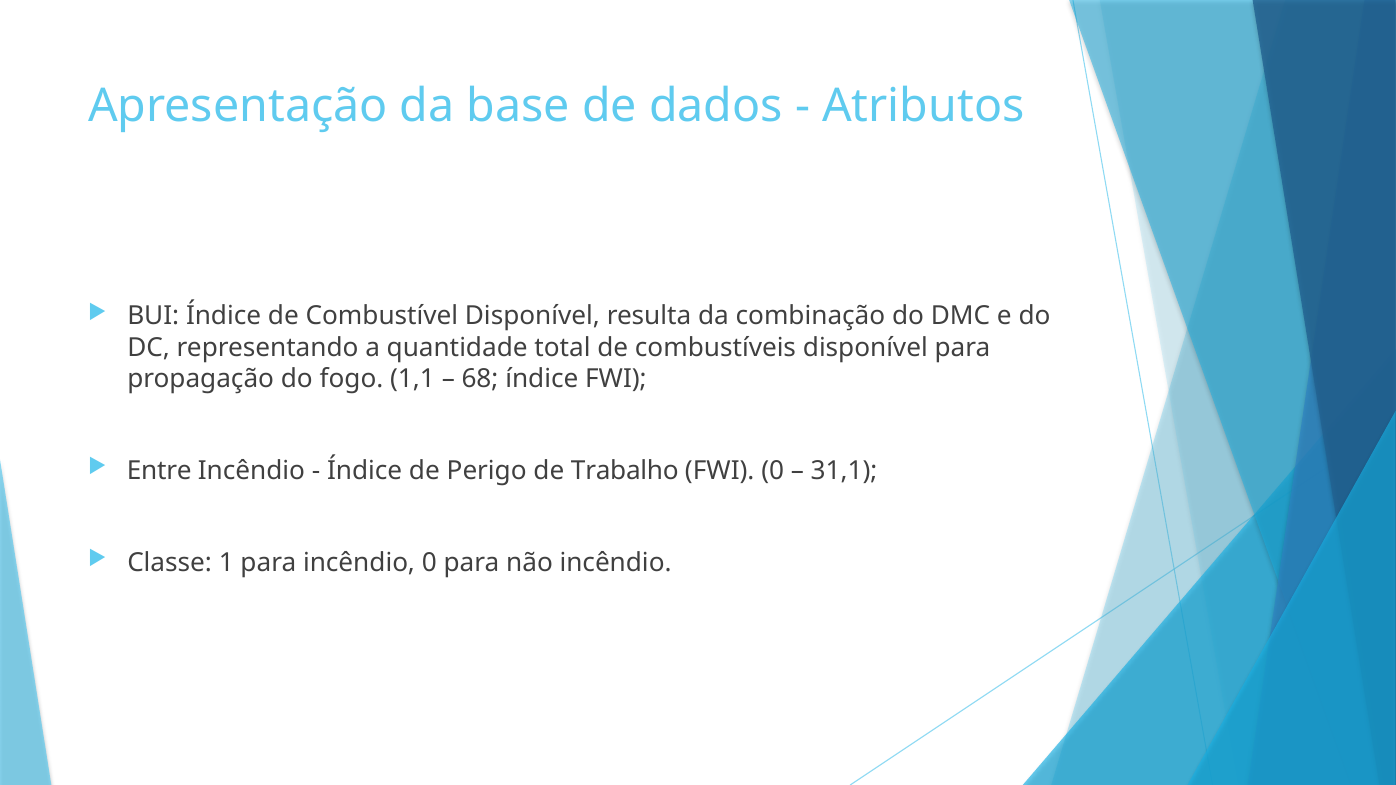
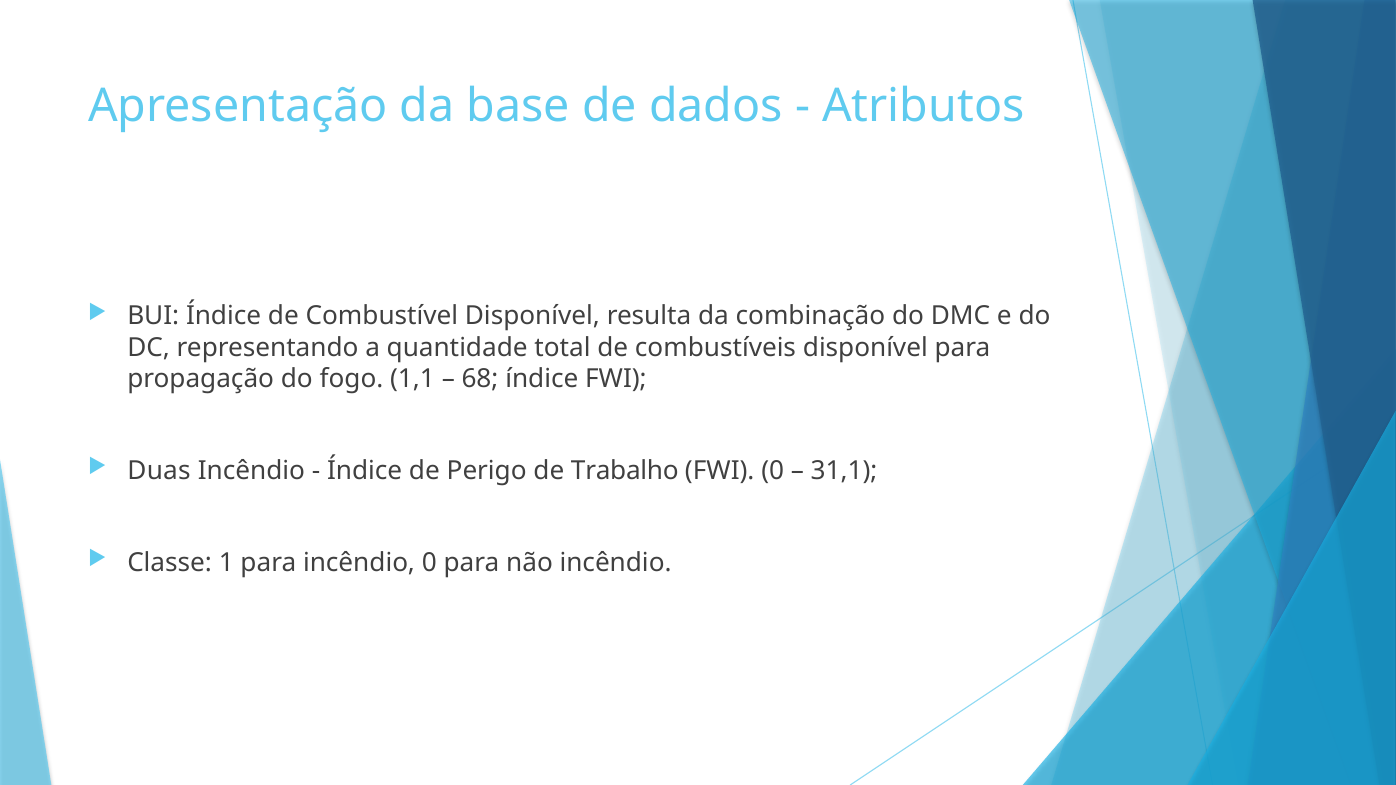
Entre: Entre -> Duas (159, 471)
